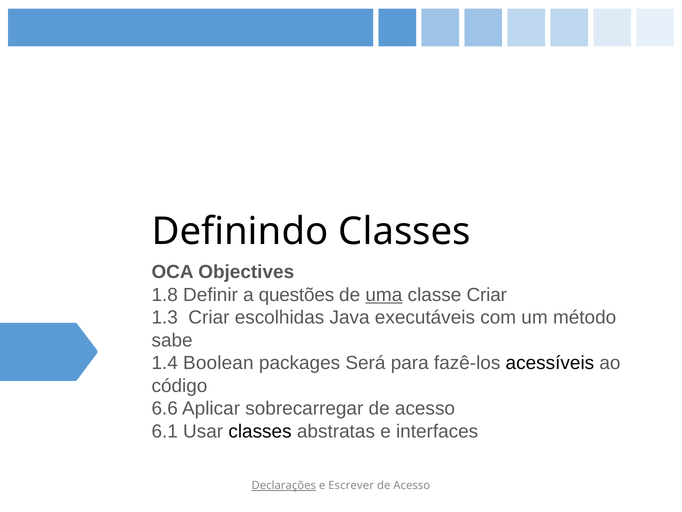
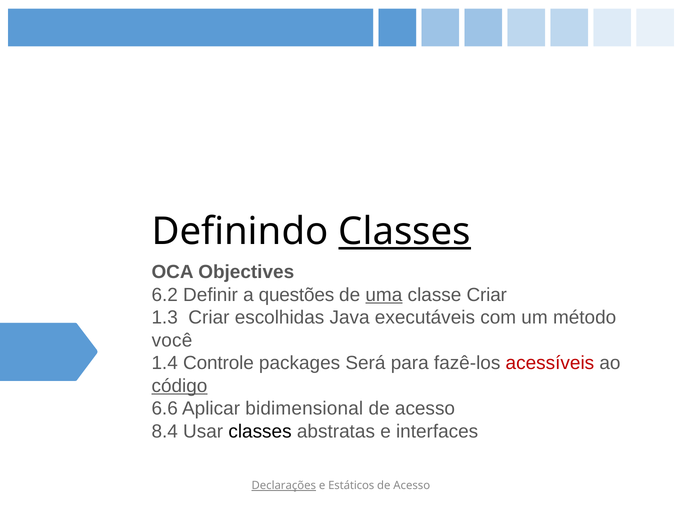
Classes underline: none -> present (405, 231)
1.8: 1.8 -> 6.2 (165, 295)
sabe: sabe -> você (172, 340)
Boolean: Boolean -> Controle (218, 363)
acessíveis colour: black -> red (550, 363)
código underline: none -> present (179, 386)
sobrecarregar: sobrecarregar -> bidimensional (304, 408)
6.1: 6.1 -> 8.4 (165, 431)
Escrever: Escrever -> Estáticos (351, 485)
